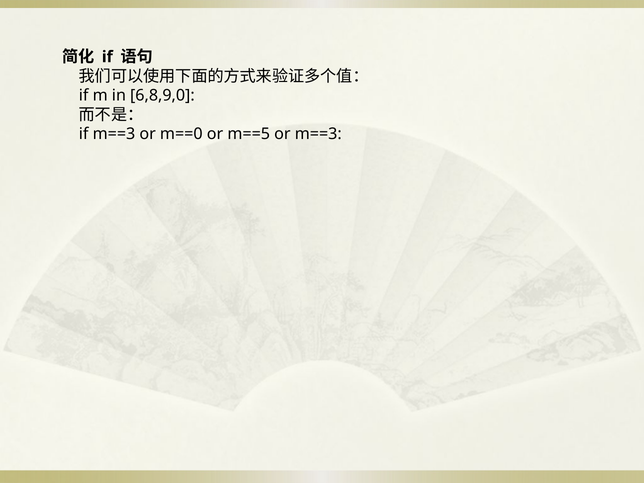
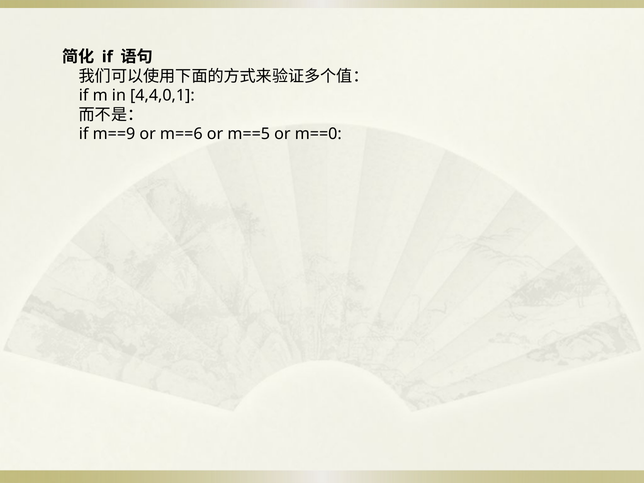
6,8,9,0: 6,8,9,0 -> 4,4,0,1 (162, 96)
if m==3: m==3 -> m==9 (114, 134)
m==0: m==0 -> m==6 (181, 134)
or m==3: m==3 -> m==0 (318, 134)
